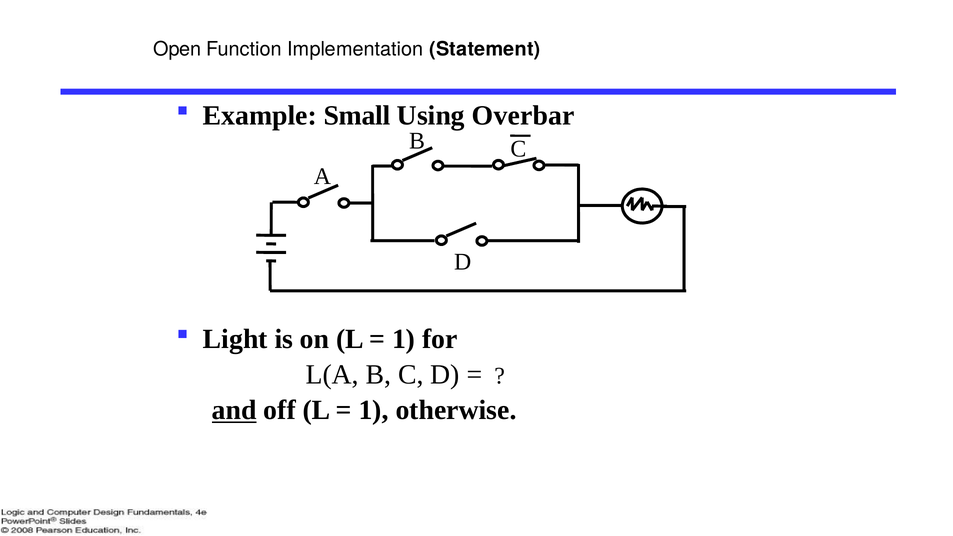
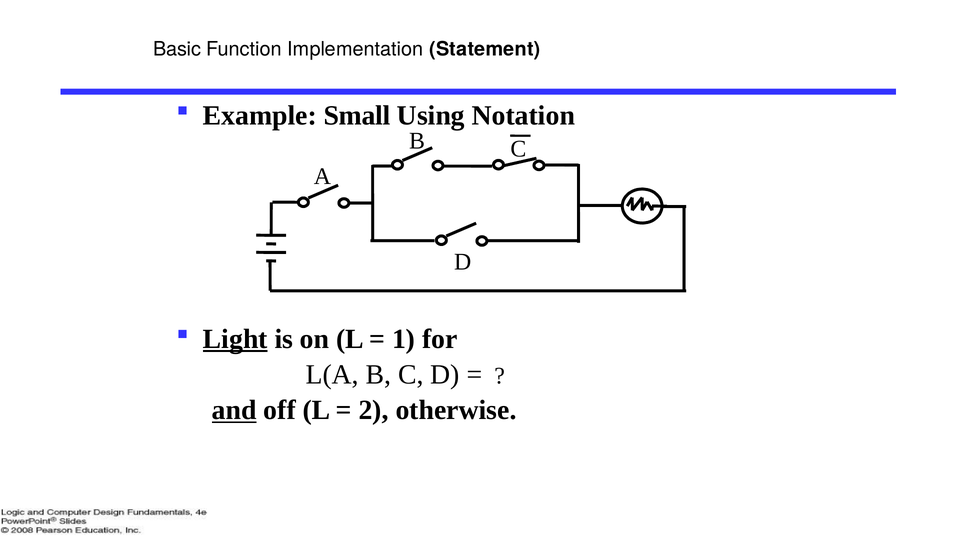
Open: Open -> Basic (177, 49)
Overbar: Overbar -> Notation (523, 115)
Light underline: none -> present (235, 339)
1: 1 -> 2 (374, 410)
